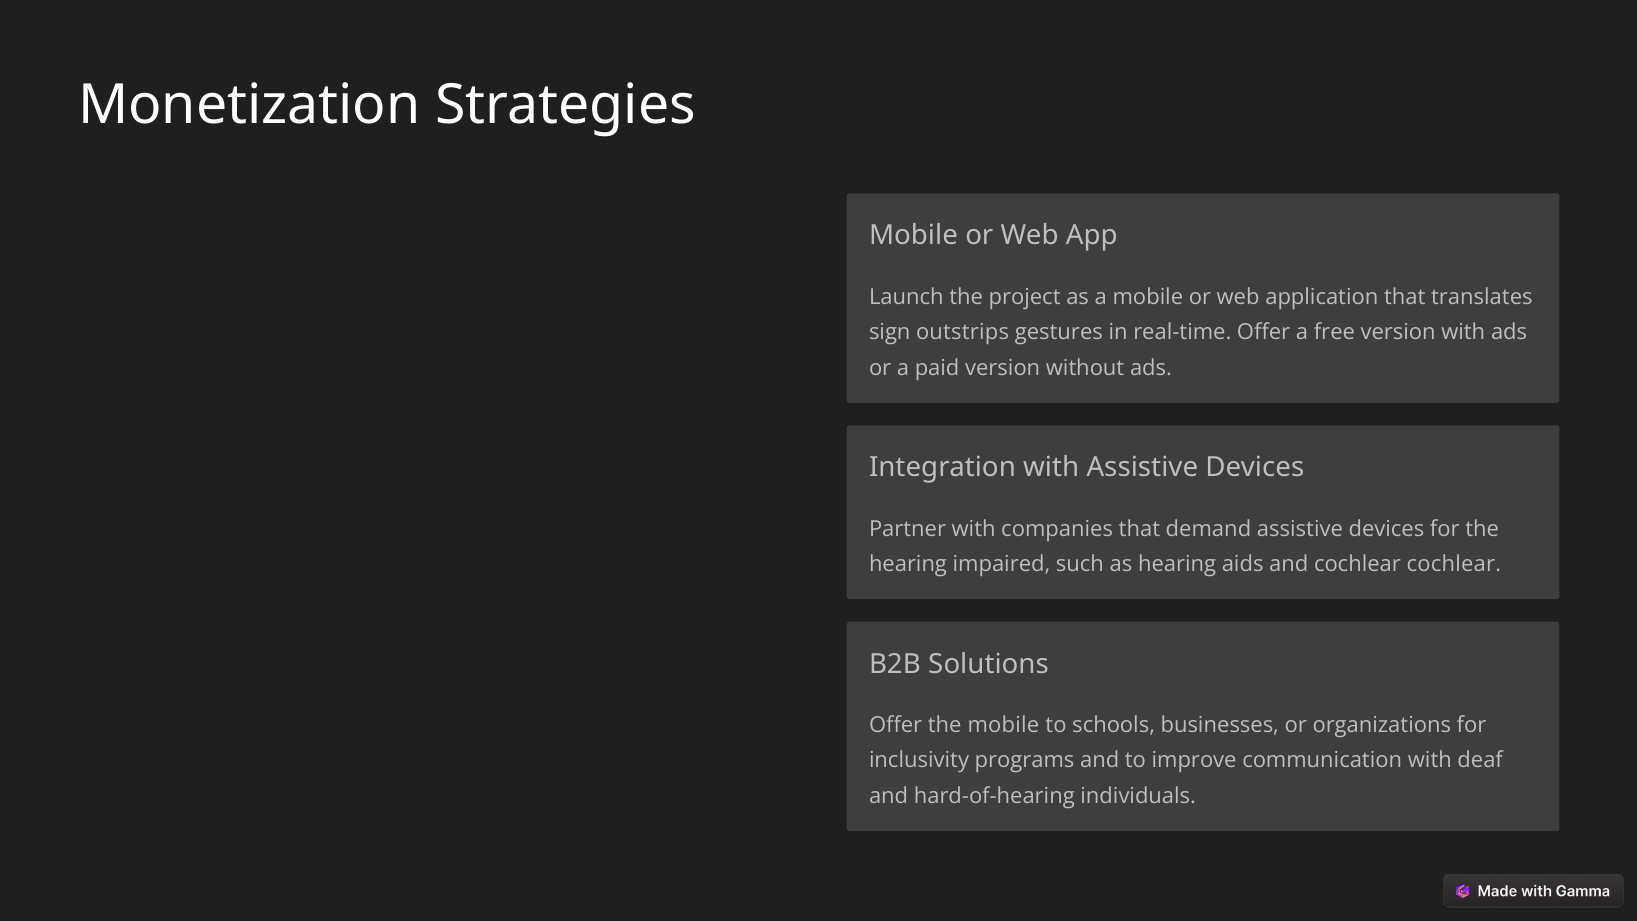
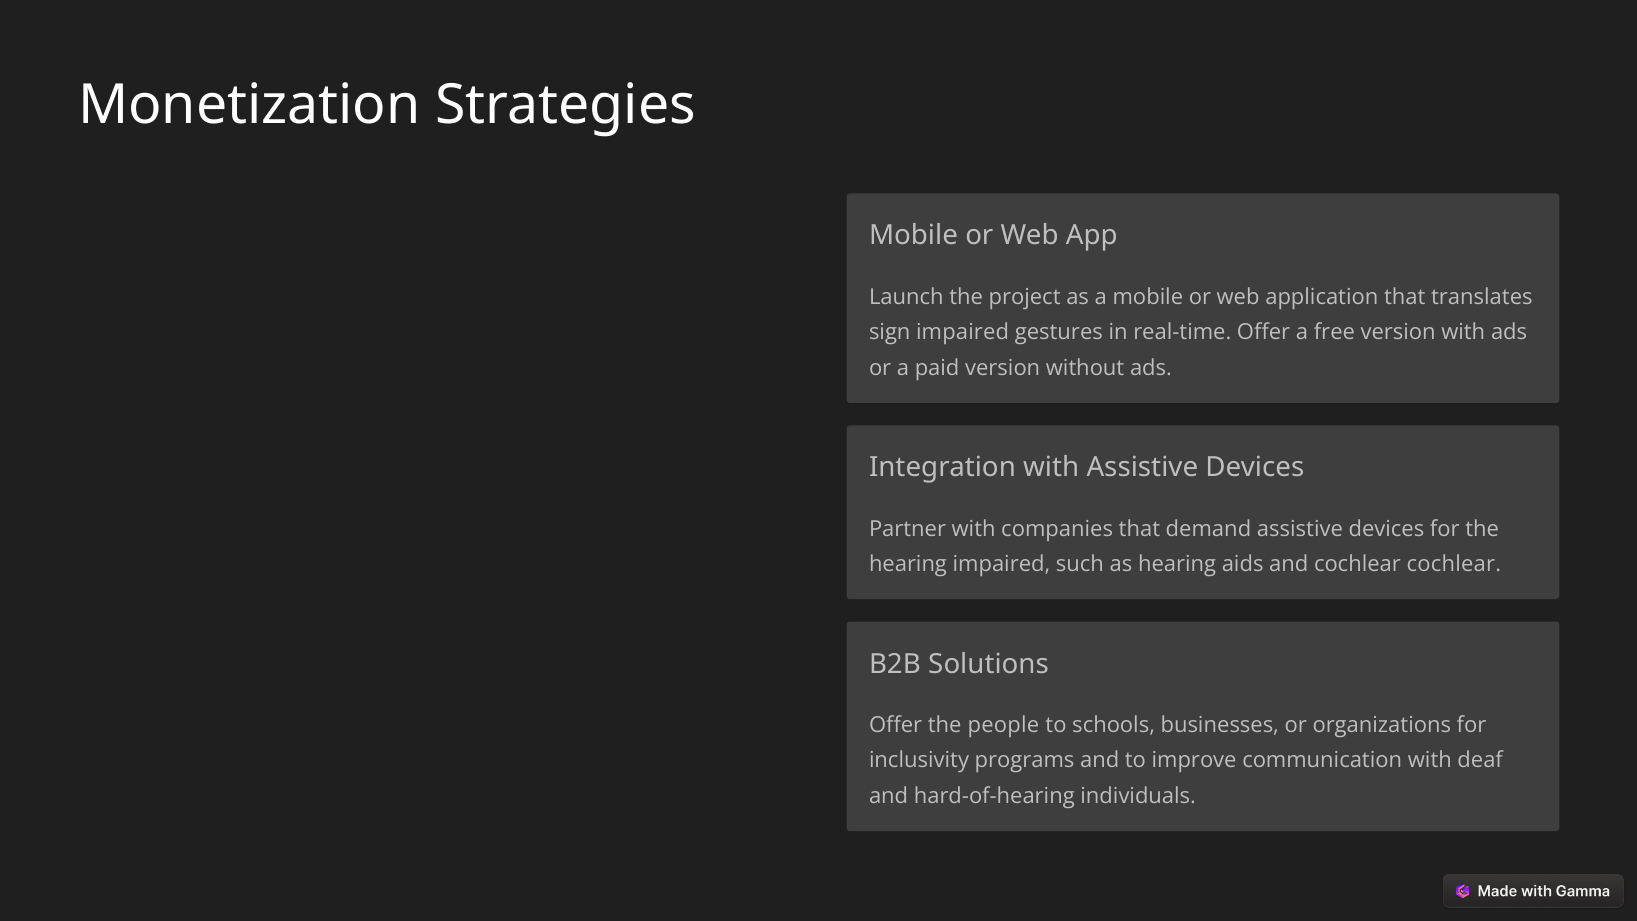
sign outstrips: outstrips -> impaired (963, 332)
the mobile: mobile -> people (1003, 725)
